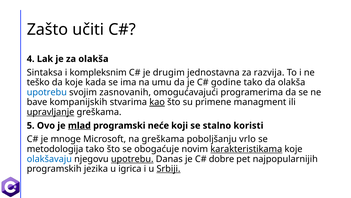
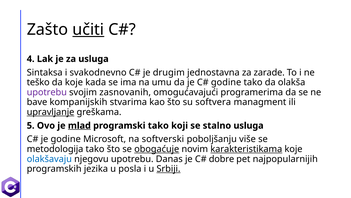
učiti underline: none -> present (88, 29)
za olakša: olakša -> usluga (93, 59)
kompleksnim: kompleksnim -> svakodnevno (98, 72)
razvija: razvija -> zarade (269, 72)
upotrebu colour: blue -> purple (47, 92)
kao underline: present -> none (157, 102)
primene: primene -> softvera (213, 102)
programski neće: neće -> tako (158, 125)
stalno koristi: koristi -> usluga (249, 125)
je mnoge: mnoge -> godine (66, 139)
na greškama: greškama -> softverski (163, 139)
vrlo: vrlo -> više (247, 139)
obogaćuje underline: none -> present (157, 149)
upotrebu underline: present -> none (132, 159)
igrica: igrica -> posla (130, 168)
